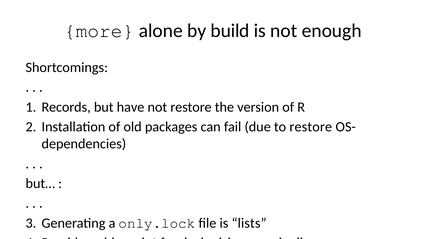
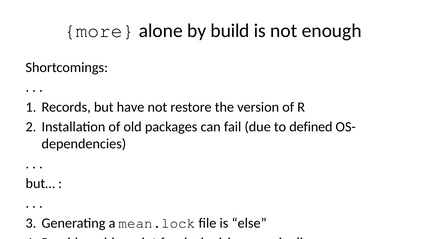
to restore: restore -> defined (311, 127)
only.lock: only.lock -> mean.lock (157, 224)
lists: lists -> else (249, 224)
